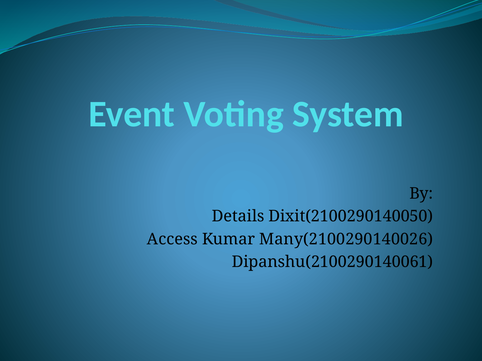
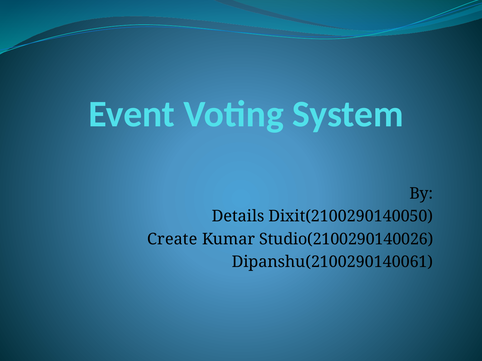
Access: Access -> Create (172, 239)
Many(2100290140026: Many(2100290140026 -> Studio(2100290140026 (346, 239)
